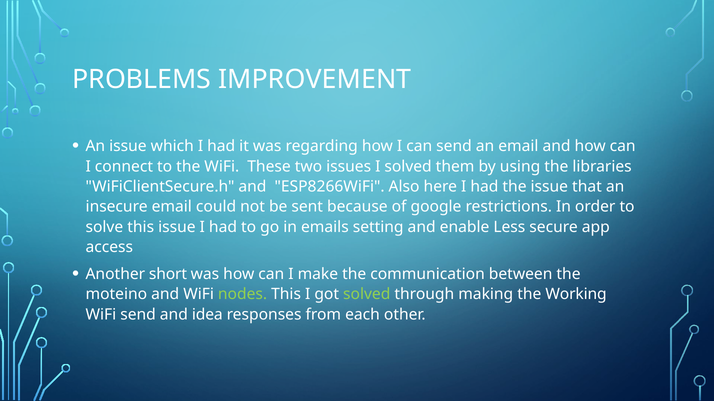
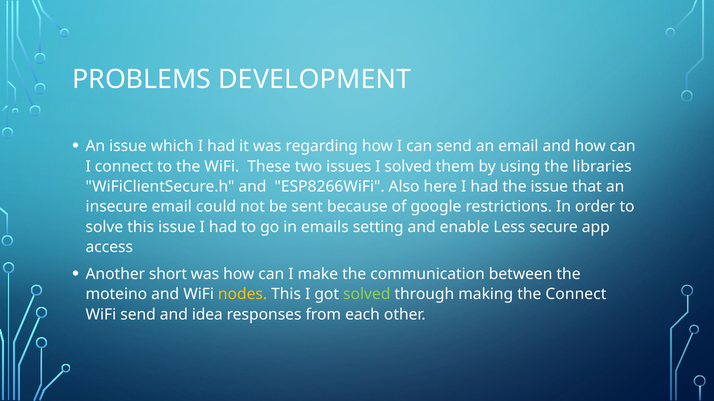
IMPROVEMENT: IMPROVEMENT -> DEVELOPMENT (315, 79)
nodes colour: light green -> yellow (243, 295)
the Working: Working -> Connect (576, 295)
